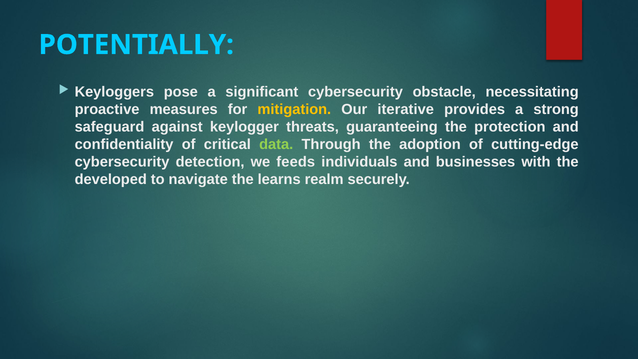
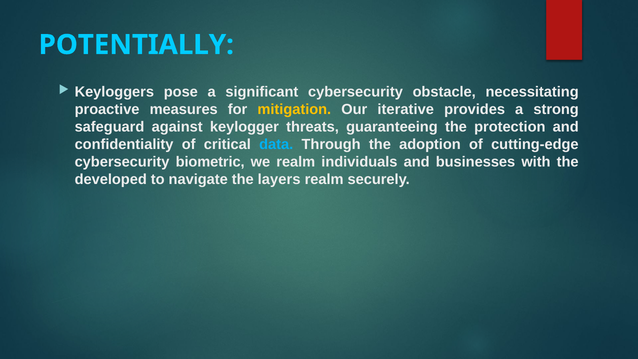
data colour: light green -> light blue (276, 144)
detection: detection -> biometric (210, 162)
we feeds: feeds -> realm (296, 162)
learns: learns -> layers (279, 180)
